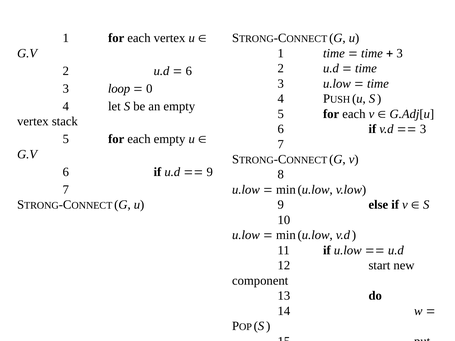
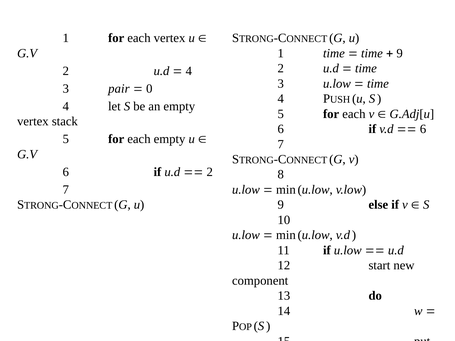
3: 3 -> 9 (400, 53)
6: 6 -> 4 (189, 71)
loop: loop -> pair (119, 89)
3: 3 -> 6 (423, 129)
9: 9 -> 2 (210, 172)
